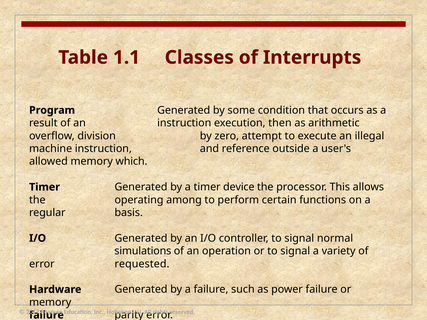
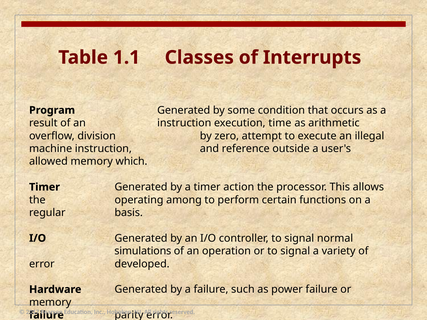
then: then -> time (280, 123)
device: device -> action (239, 187)
requested: requested -> developed (142, 264)
